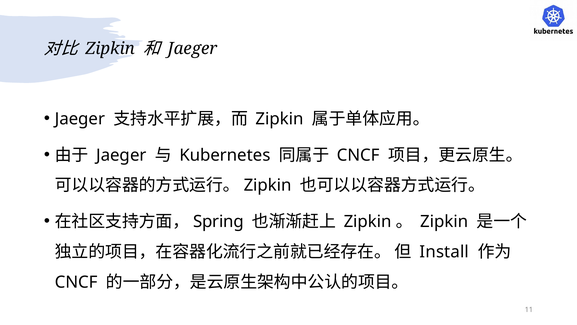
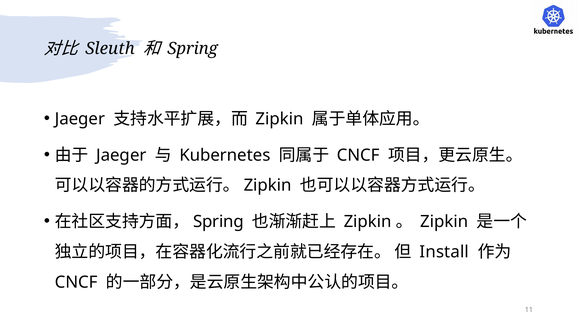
Zipkin: Zipkin -> Sleuth (110, 49)
Jaeger: Jaeger -> Spring (193, 49)
